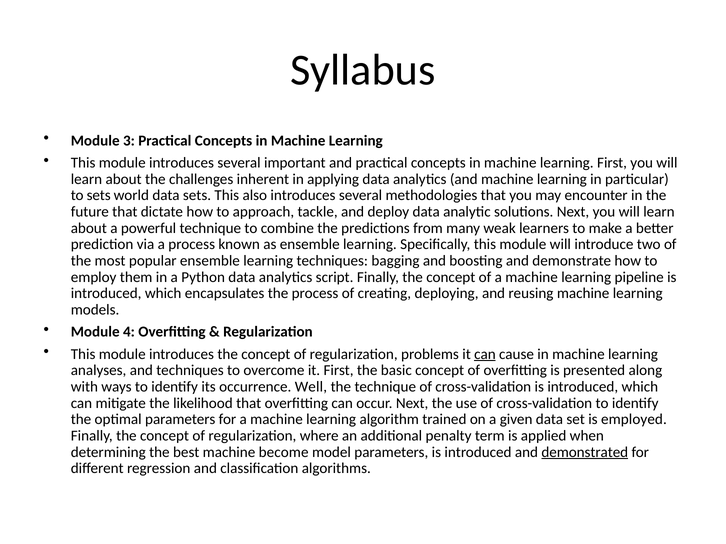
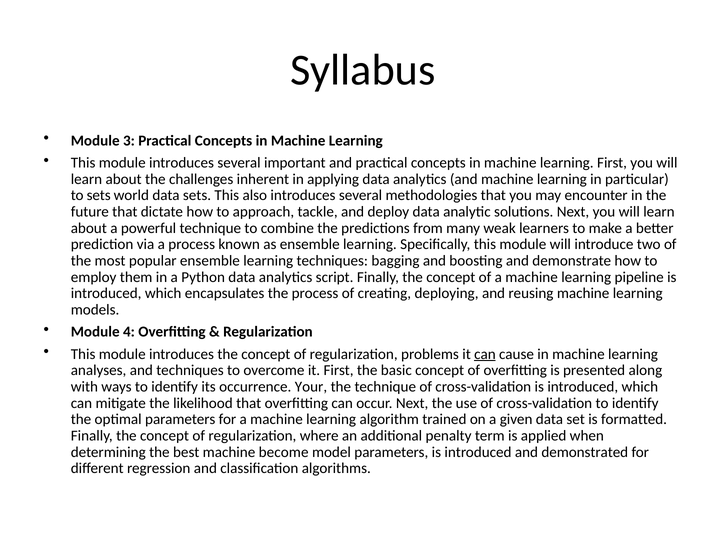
Well: Well -> Your (311, 387)
employed: employed -> formatted (634, 420)
demonstrated underline: present -> none (585, 453)
